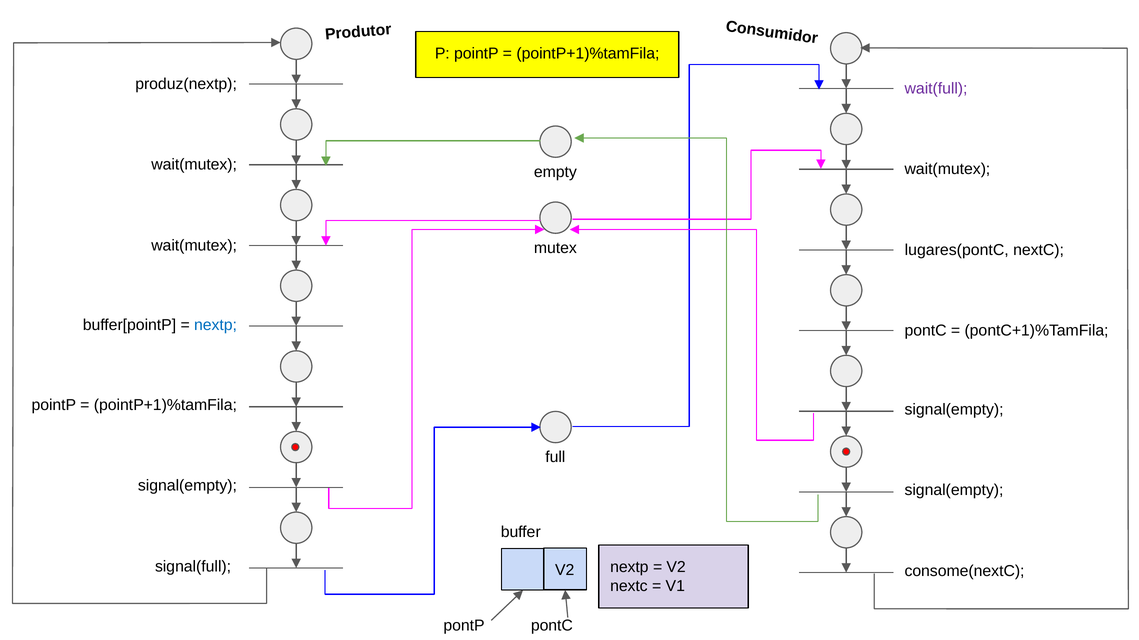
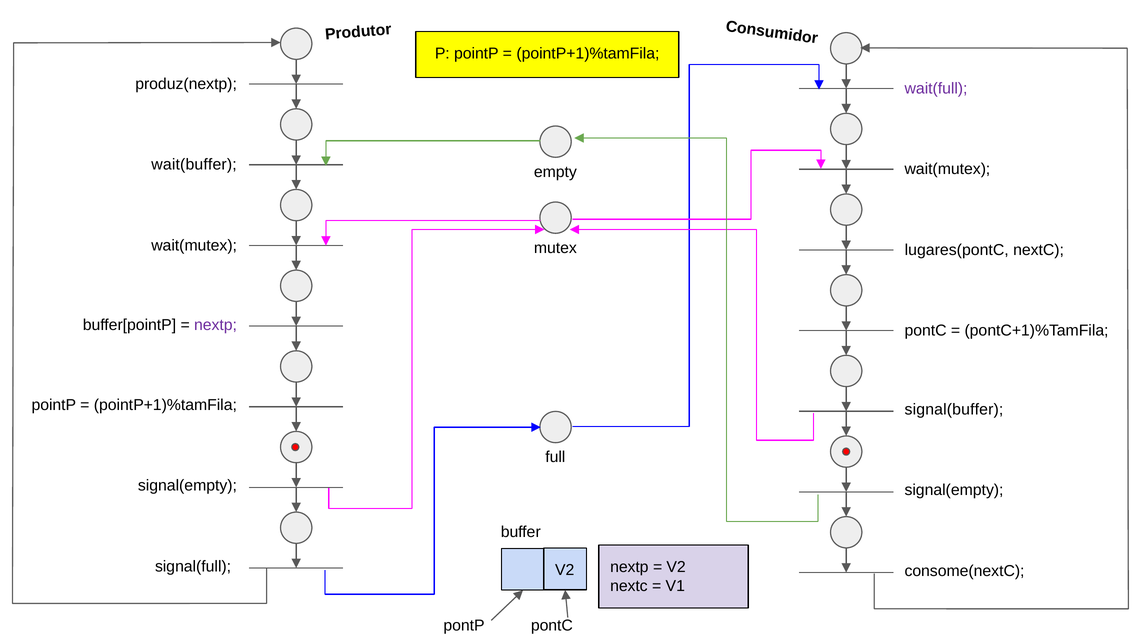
wait(mutex: wait(mutex -> wait(buffer (194, 165)
nextp colour: blue -> purple (216, 326)
signal(empty: signal(empty -> signal(buffer (954, 410)
